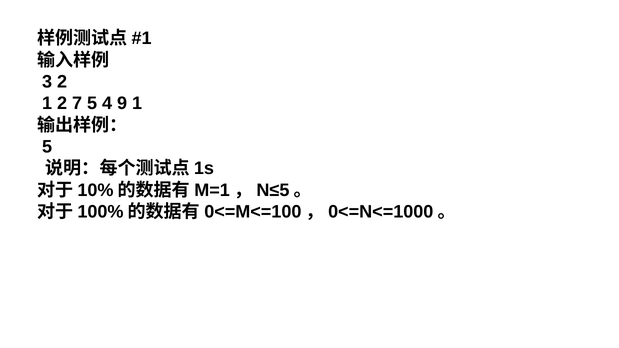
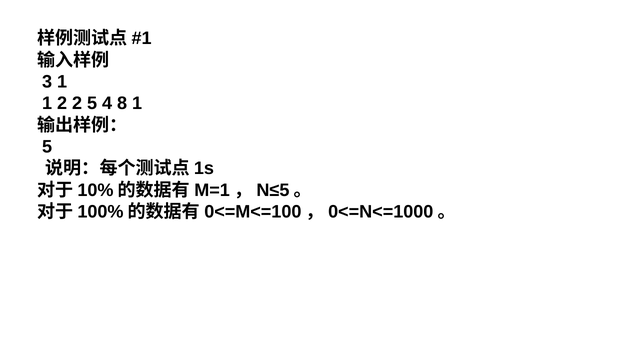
3 2: 2 -> 1 (62, 82)
2 7: 7 -> 2 (77, 103)
9: 9 -> 8 (122, 103)
